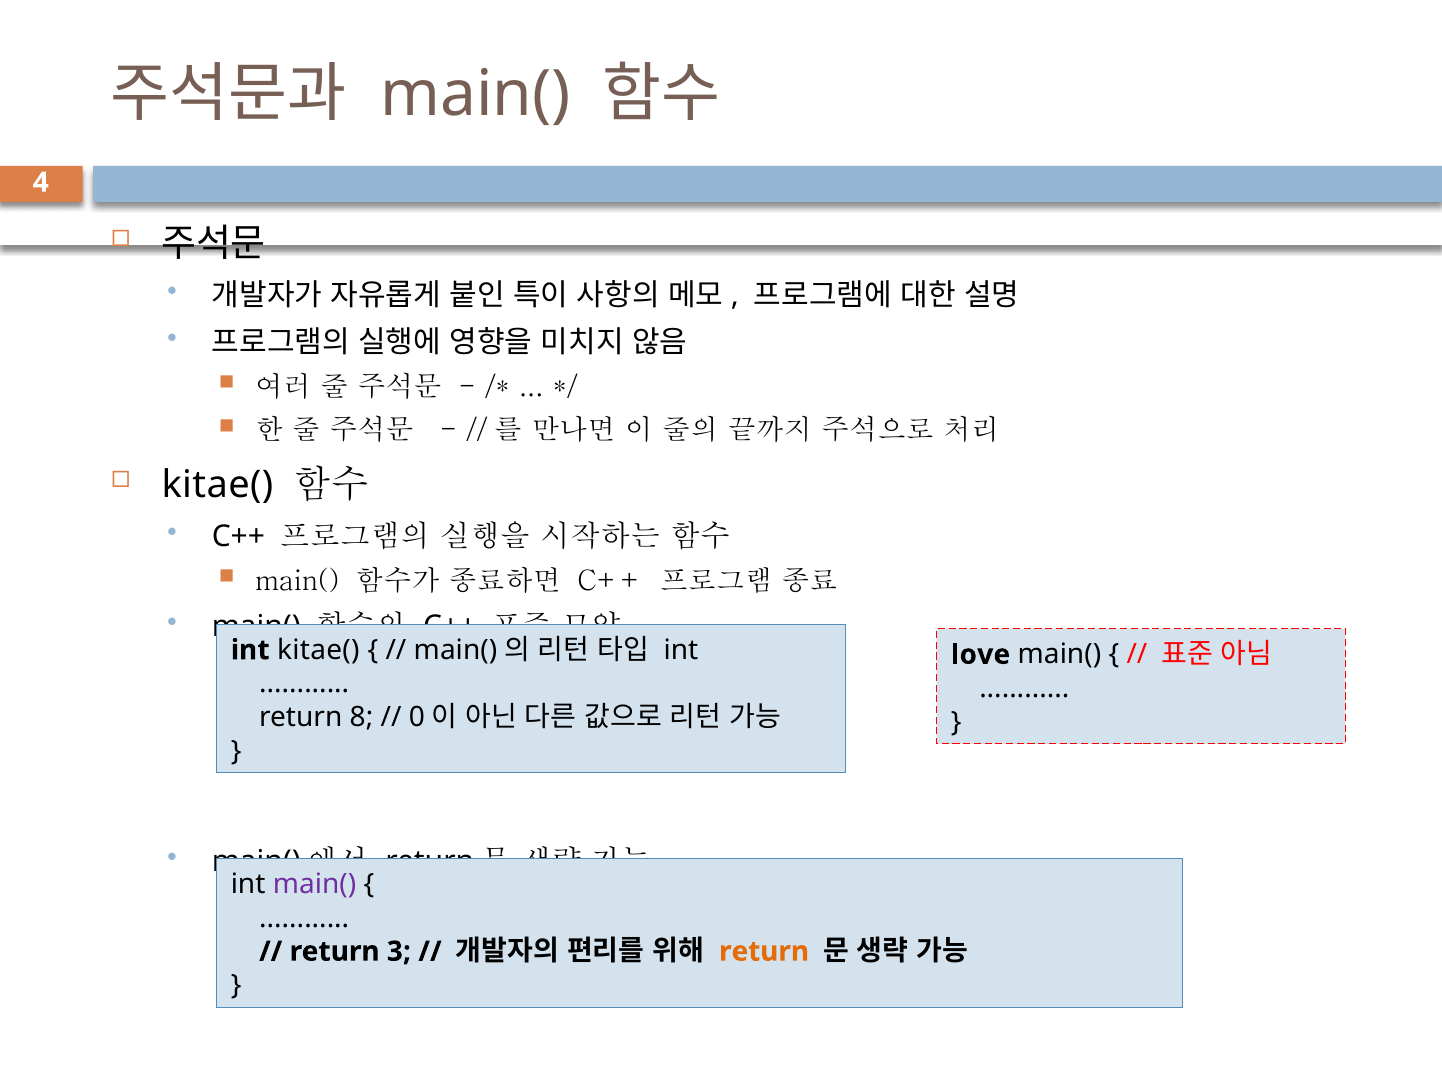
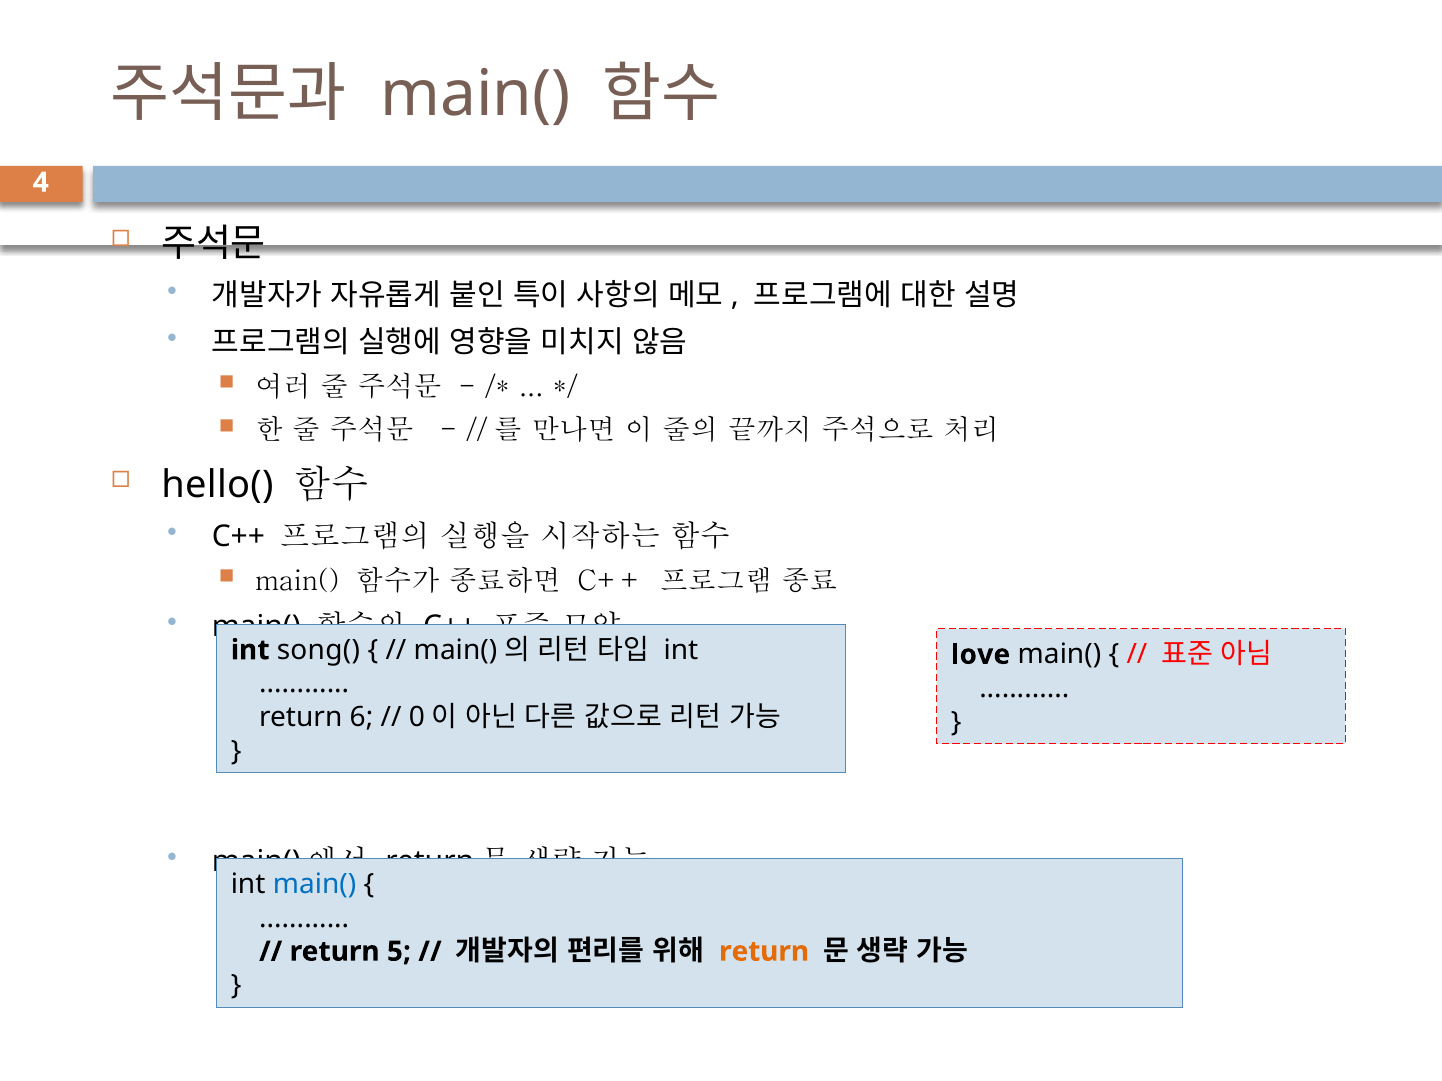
kitae(: kitae( -> hello( (217, 485)
int kitae(: kitae( -> song( (318, 650)
8: 8 -> 6 (362, 718)
main( colour: purple -> blue (315, 885)
3: 3 -> 5 (399, 952)
